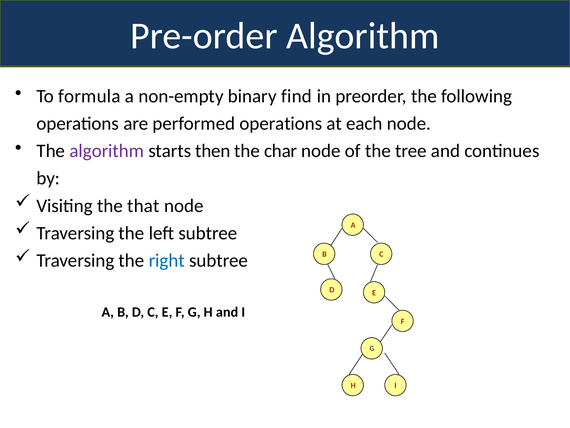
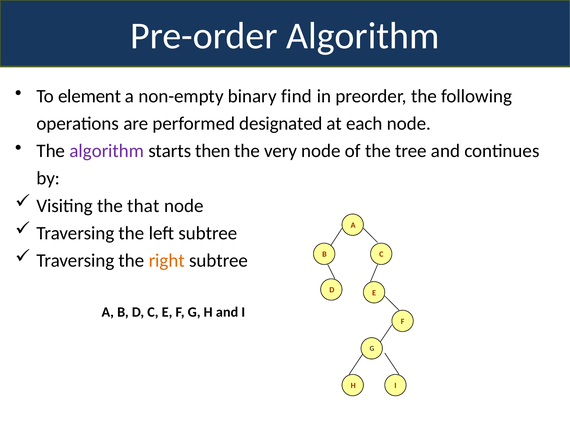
formula: formula -> element (90, 96)
performed operations: operations -> designated (281, 123)
char: char -> very (281, 151)
right colour: blue -> orange (167, 260)
